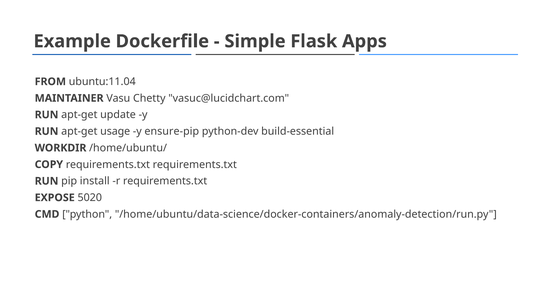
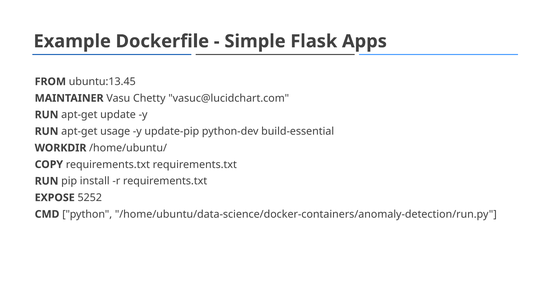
ubuntu:11.04: ubuntu:11.04 -> ubuntu:13.45 (102, 82)
ensure-pip: ensure-pip -> update-pip (172, 131)
5020: 5020 -> 5252 (90, 198)
